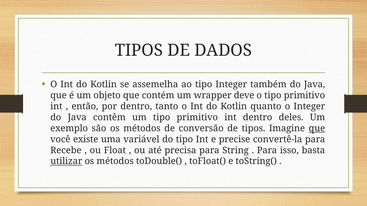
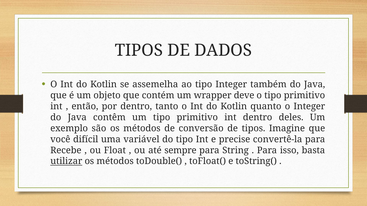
que underline: present -> none (317, 129)
existe: existe -> difícil (86, 140)
precisa: precisa -> sempre (180, 151)
